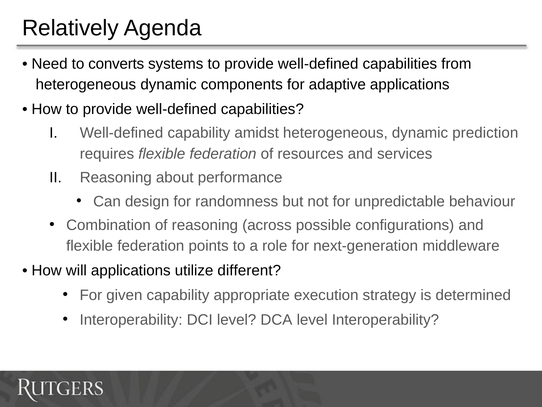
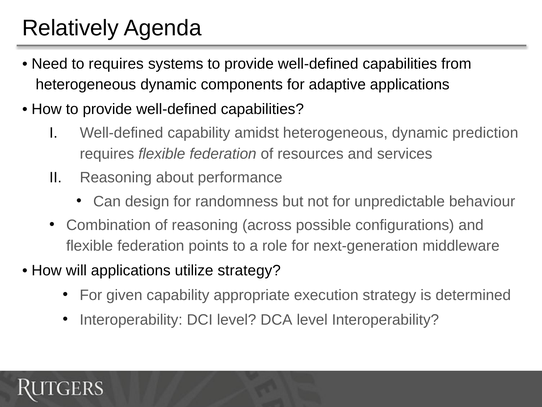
to converts: converts -> requires (116, 64)
utilize different: different -> strategy (249, 270)
